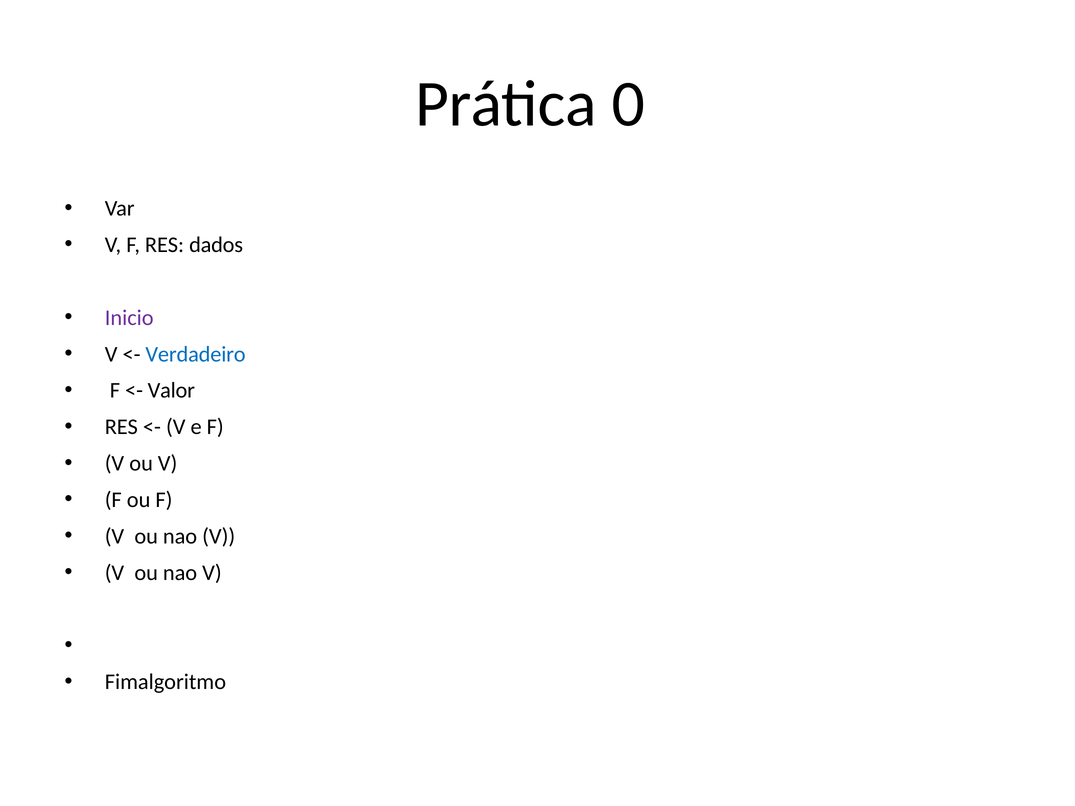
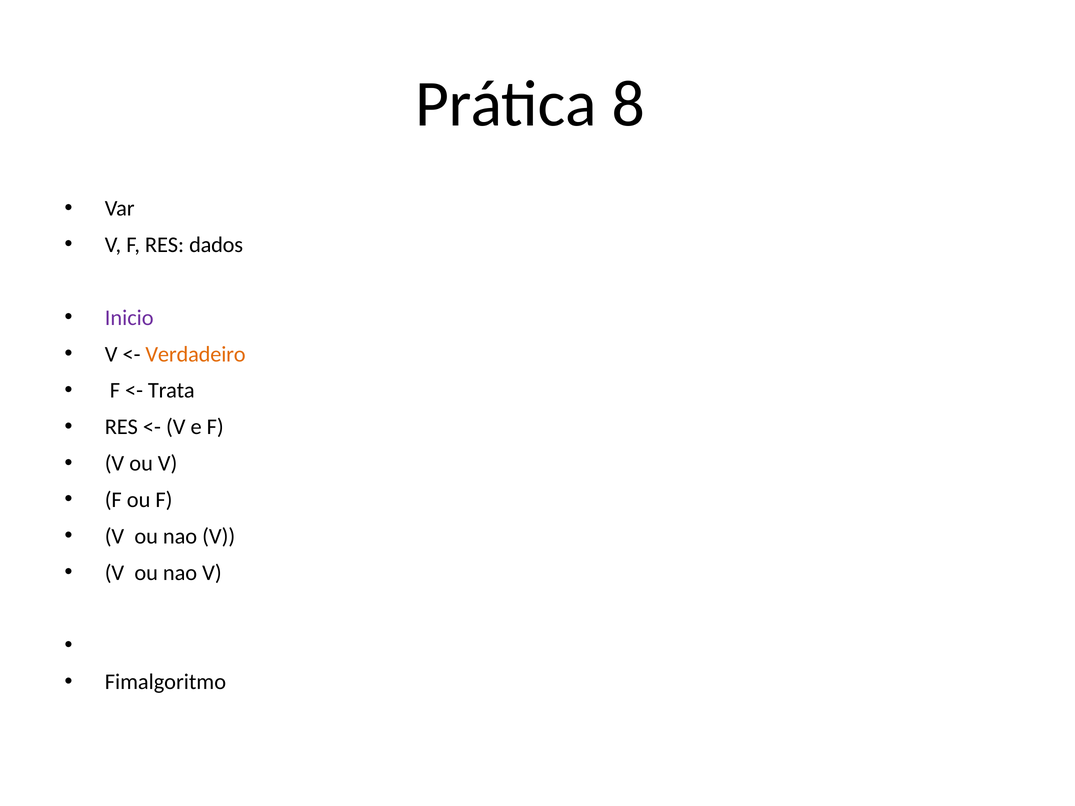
0: 0 -> 8 (628, 104)
Verdadeiro colour: blue -> orange (196, 354)
Valor: Valor -> Trata (171, 391)
